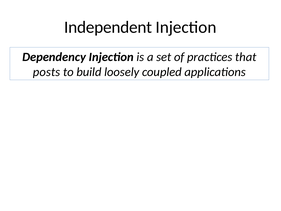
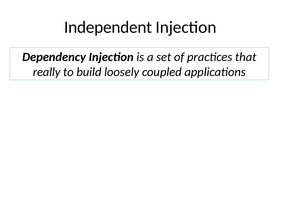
posts: posts -> really (47, 72)
